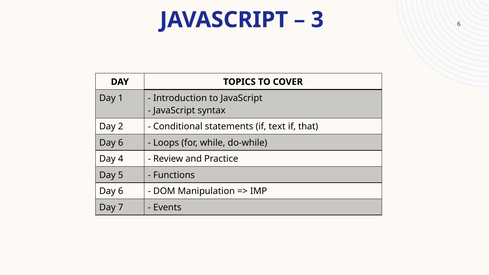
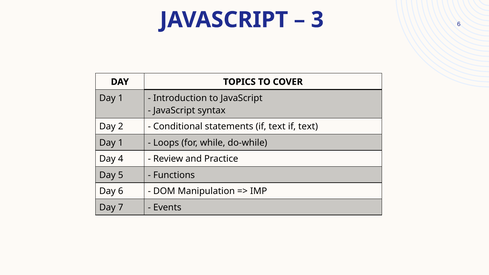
that: that -> text (308, 127)
6: 6 -> 1 (121, 143)
